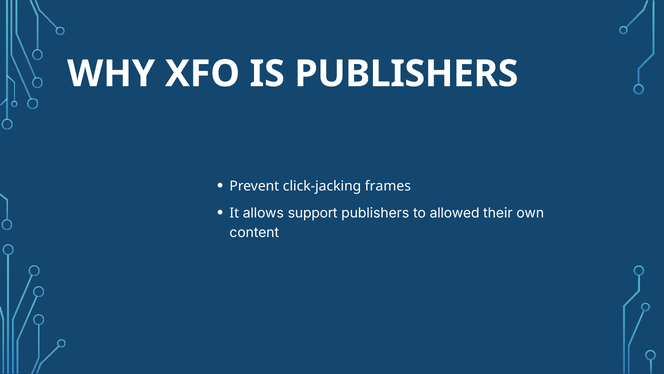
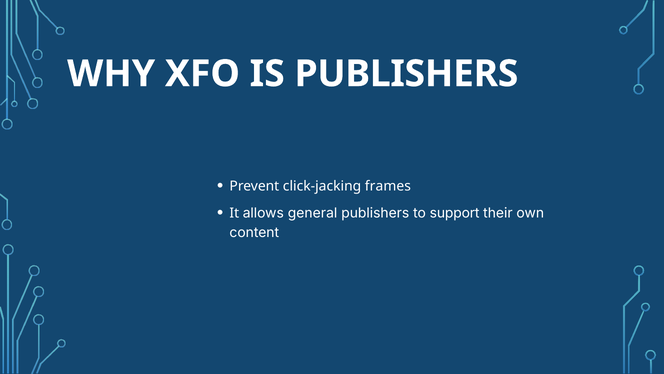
support: support -> general (313, 213)
allowed: allowed -> support (455, 213)
